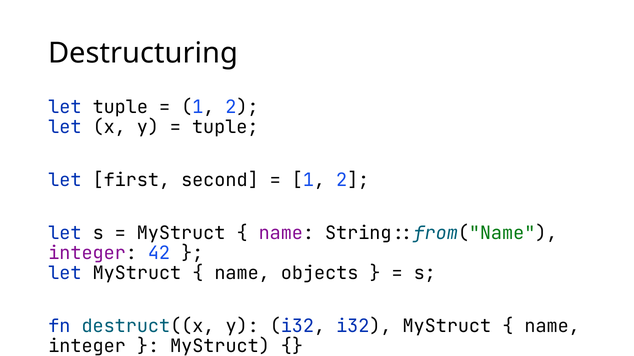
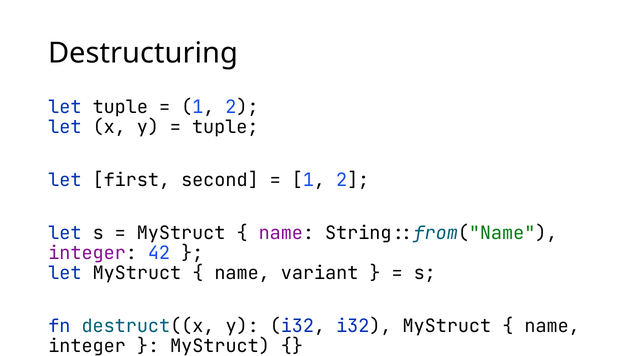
objects: objects -> variant (320, 273)
